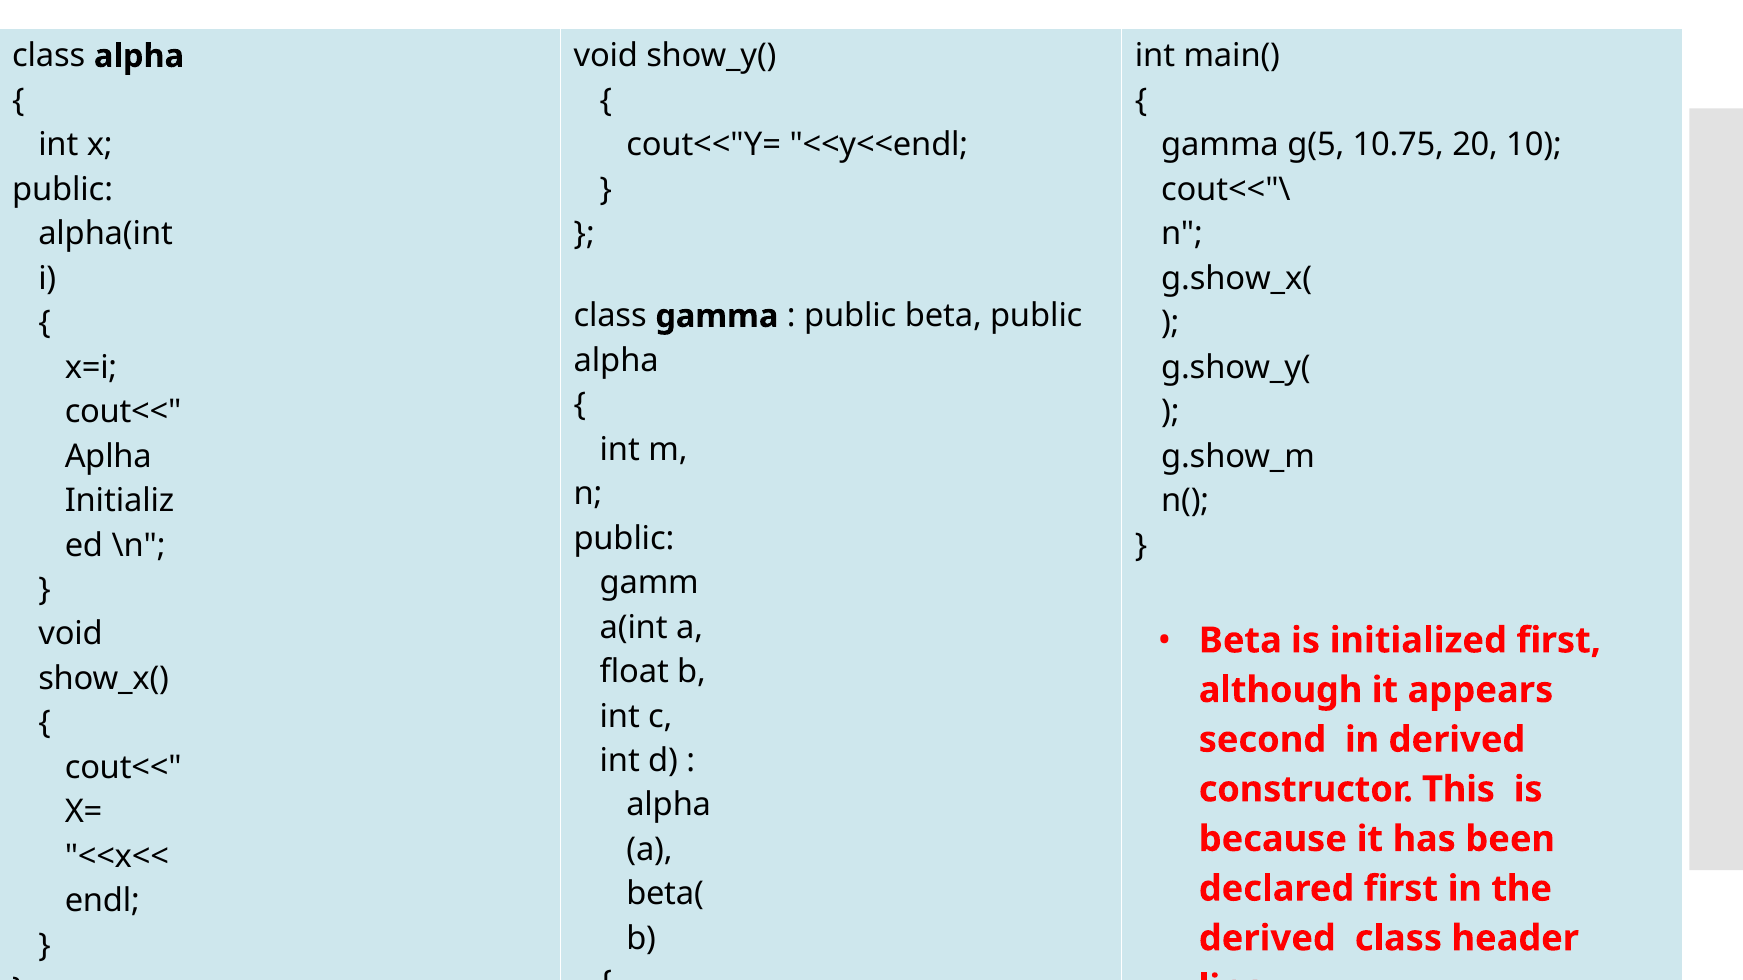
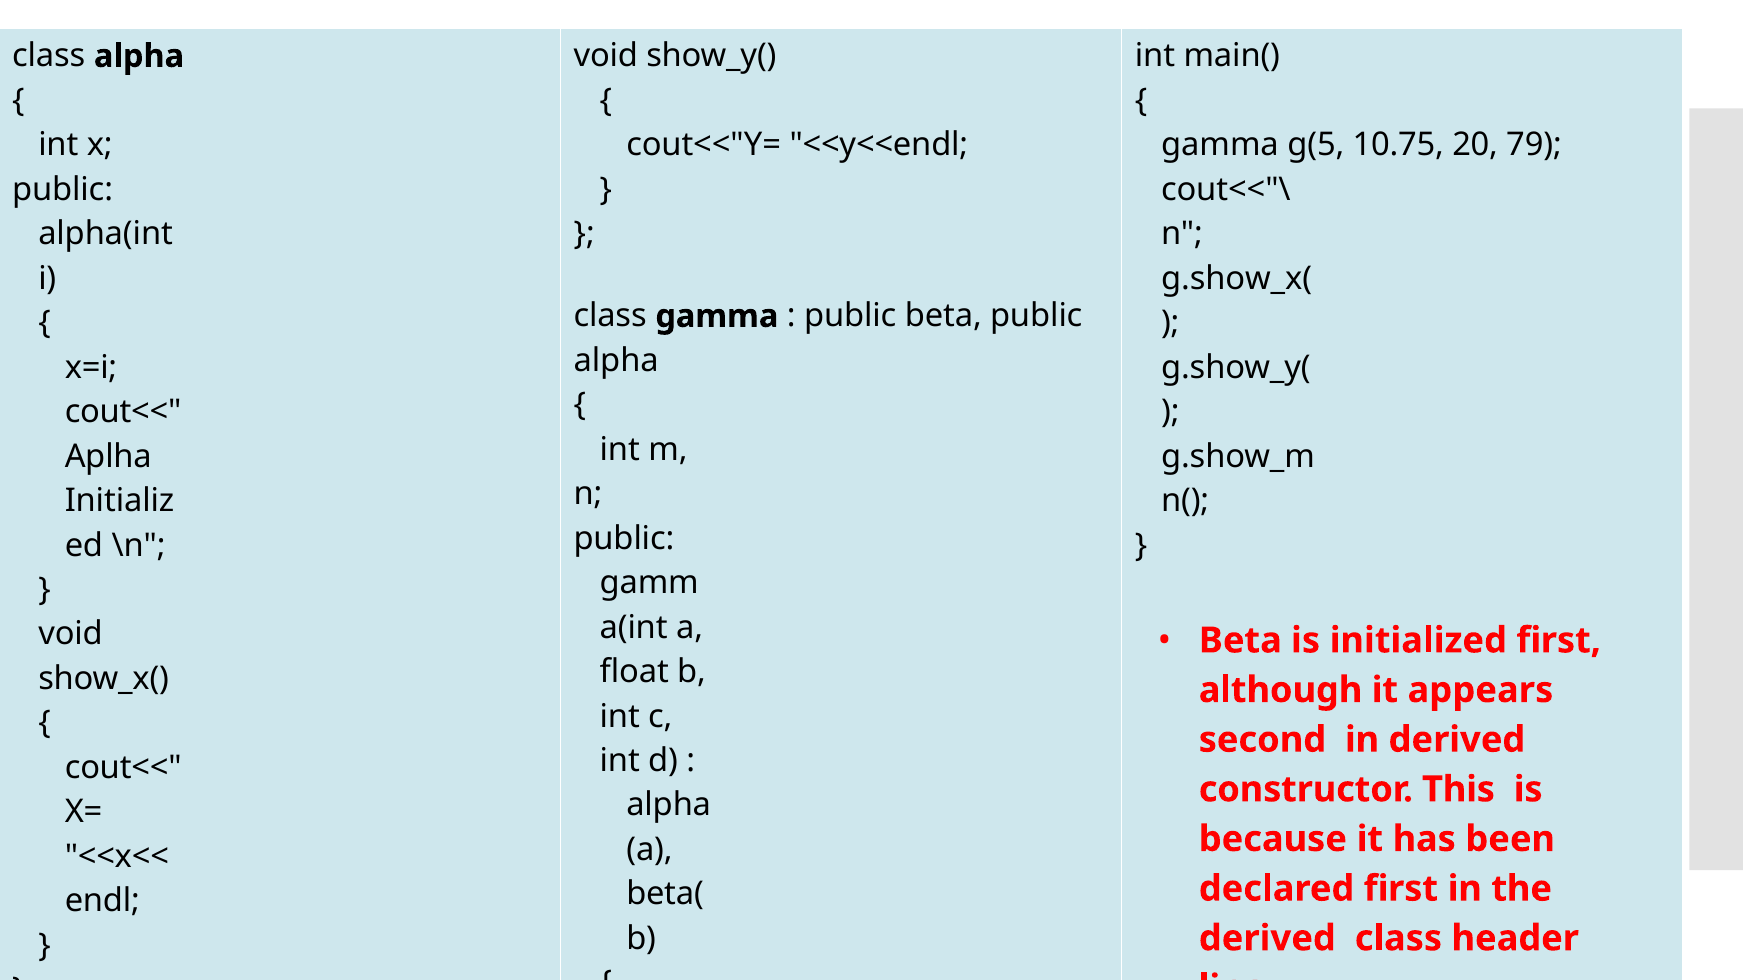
10: 10 -> 79 (1534, 145)
